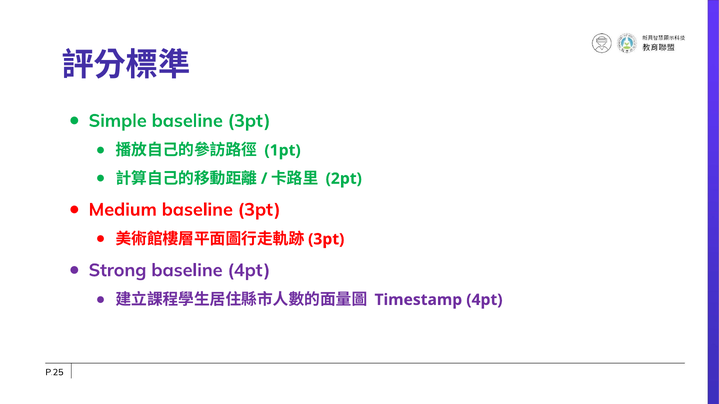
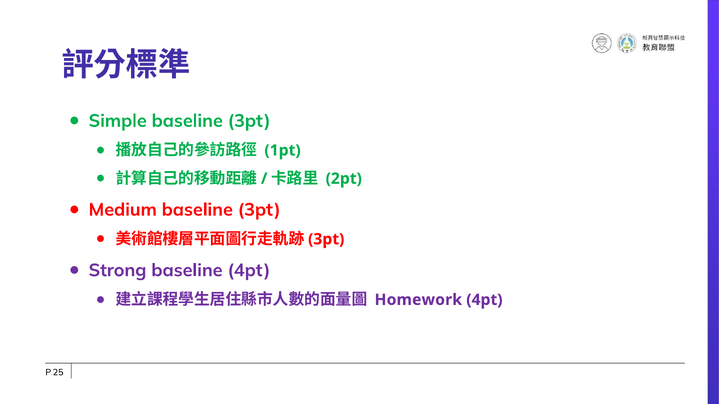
Timestamp: Timestamp -> Homework (418, 300)
